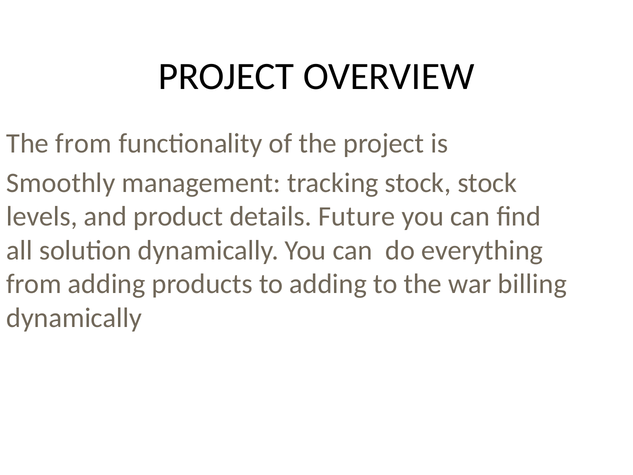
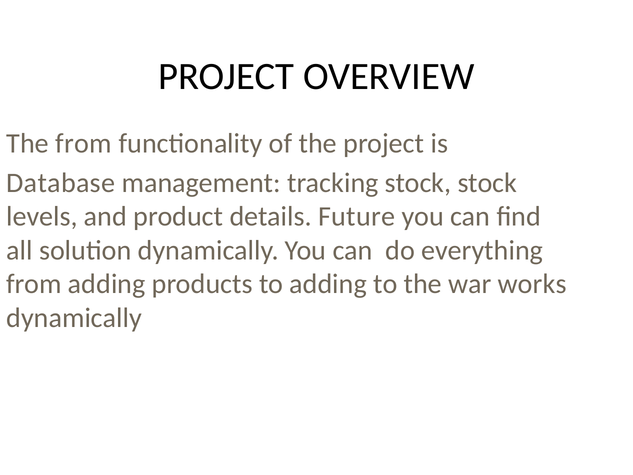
Smoothly: Smoothly -> Database (61, 183)
billing: billing -> works (532, 284)
